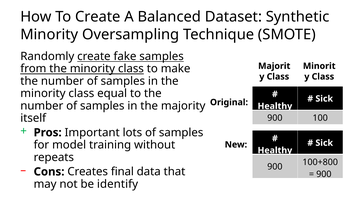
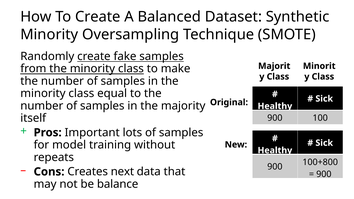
final: final -> next (122, 172)
identify: identify -> balance (118, 184)
